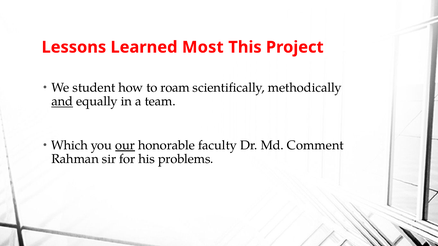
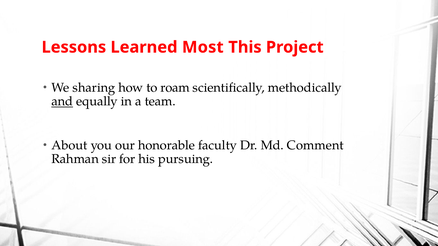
student: student -> sharing (94, 88)
Which: Which -> About (69, 146)
our underline: present -> none (125, 146)
problems: problems -> pursuing (186, 159)
